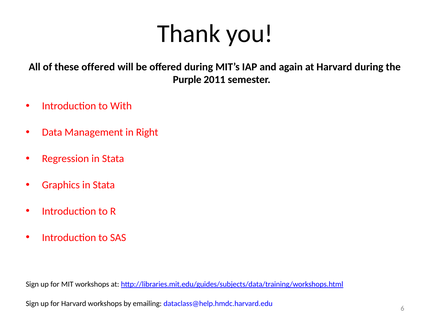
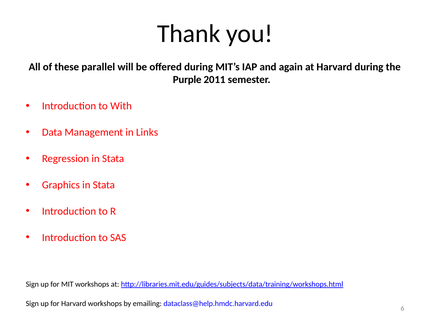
these offered: offered -> parallel (98, 67)
Right: Right -> Links (147, 132)
